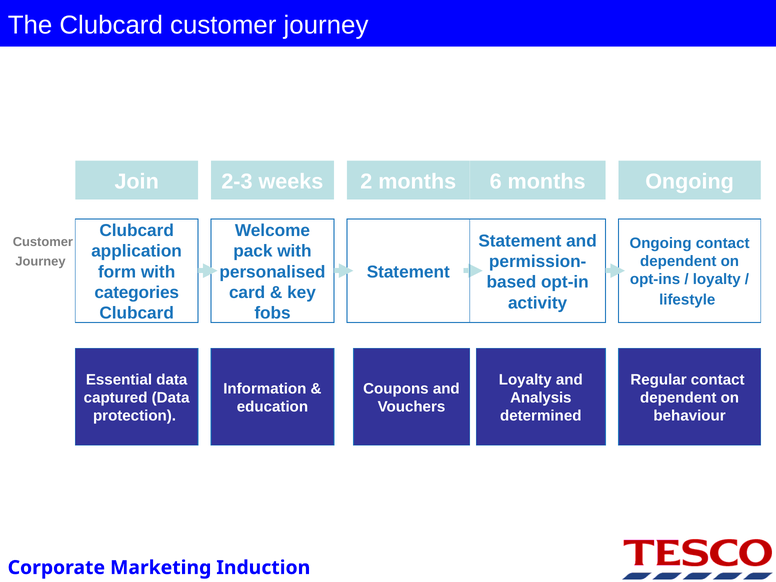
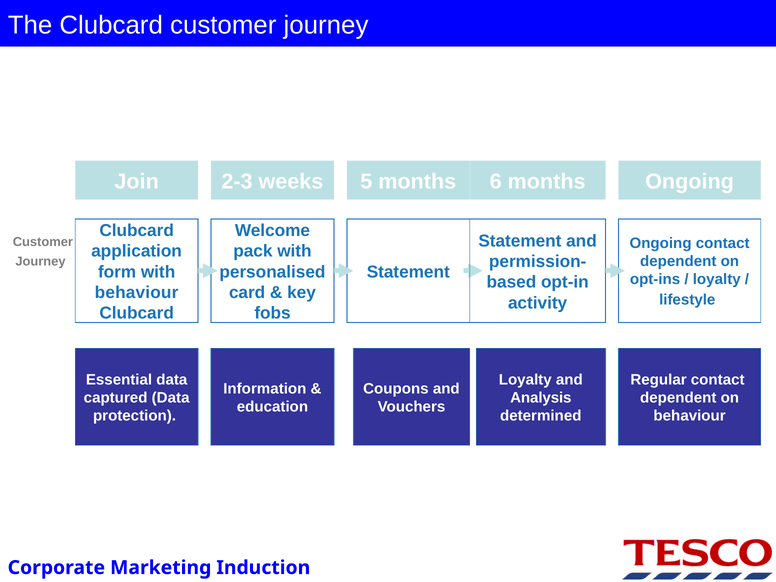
2: 2 -> 5 (366, 182)
categories: categories -> behaviour (137, 293)
